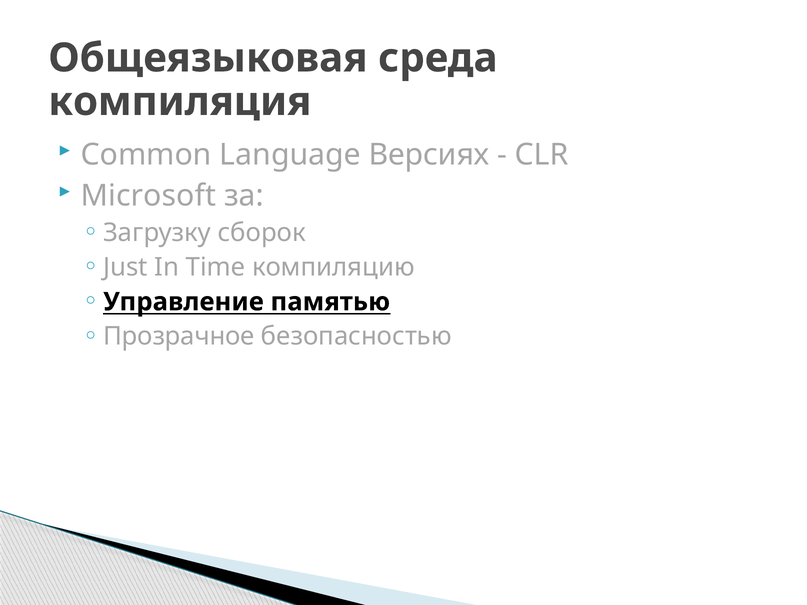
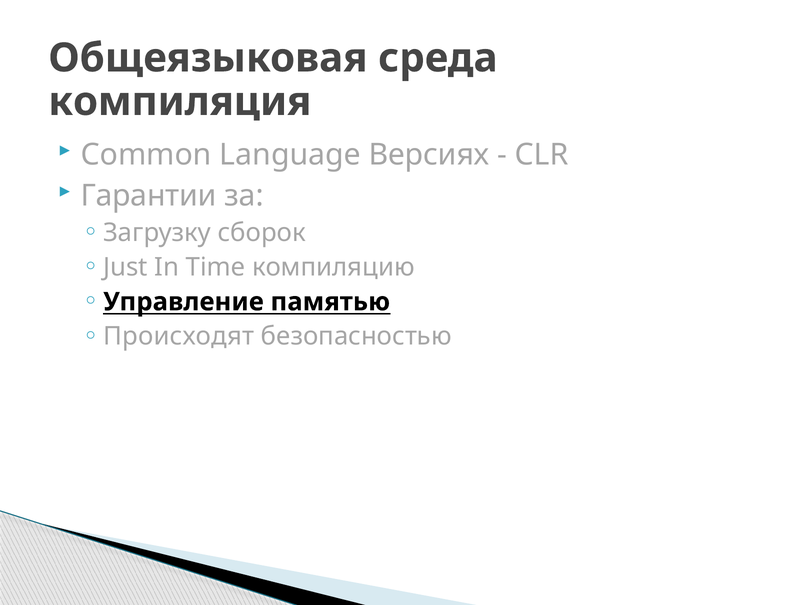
Microsoft: Microsoft -> Гарантии (149, 196)
Прозрачное: Прозрачное -> Происходят (179, 337)
